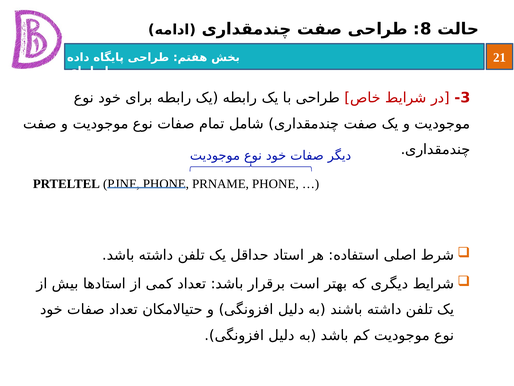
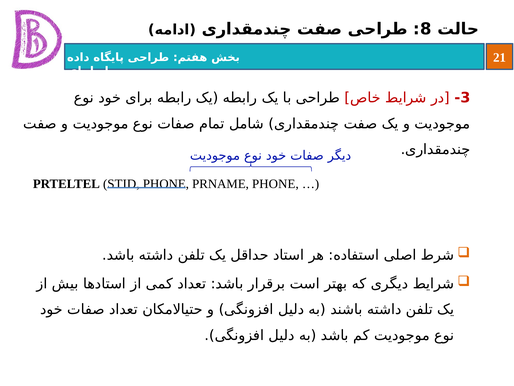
PJNF: PJNF -> STID (121, 184)
